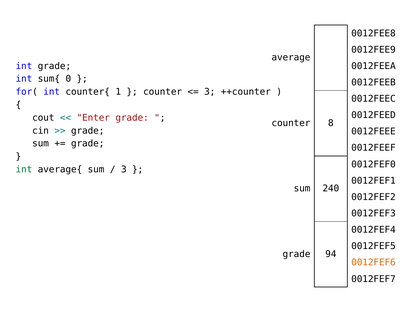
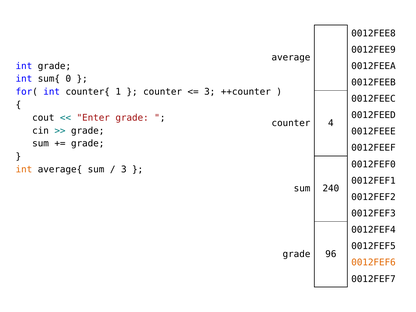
8: 8 -> 4 (331, 123)
int colour: green -> orange (24, 169)
94: 94 -> 96 (331, 254)
